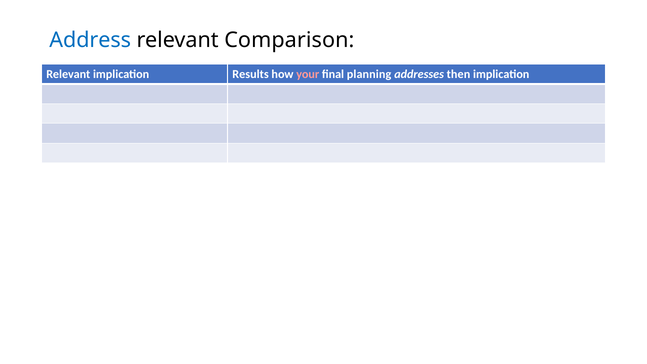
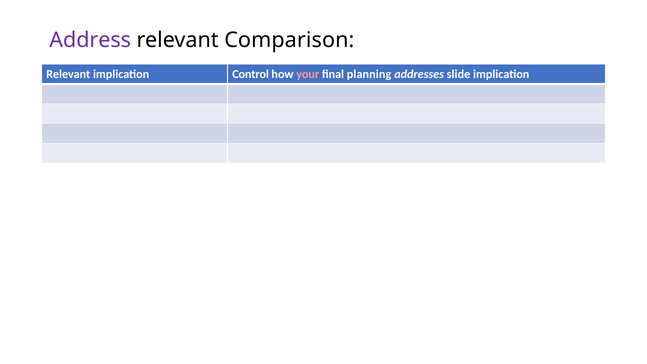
Address colour: blue -> purple (90, 40)
Results: Results -> Control (251, 74)
then: then -> slide (458, 74)
